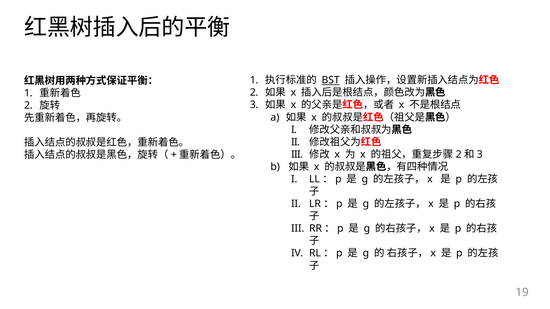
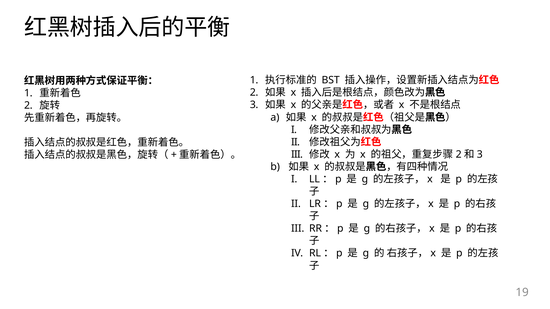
BST underline: present -> none (331, 80)
